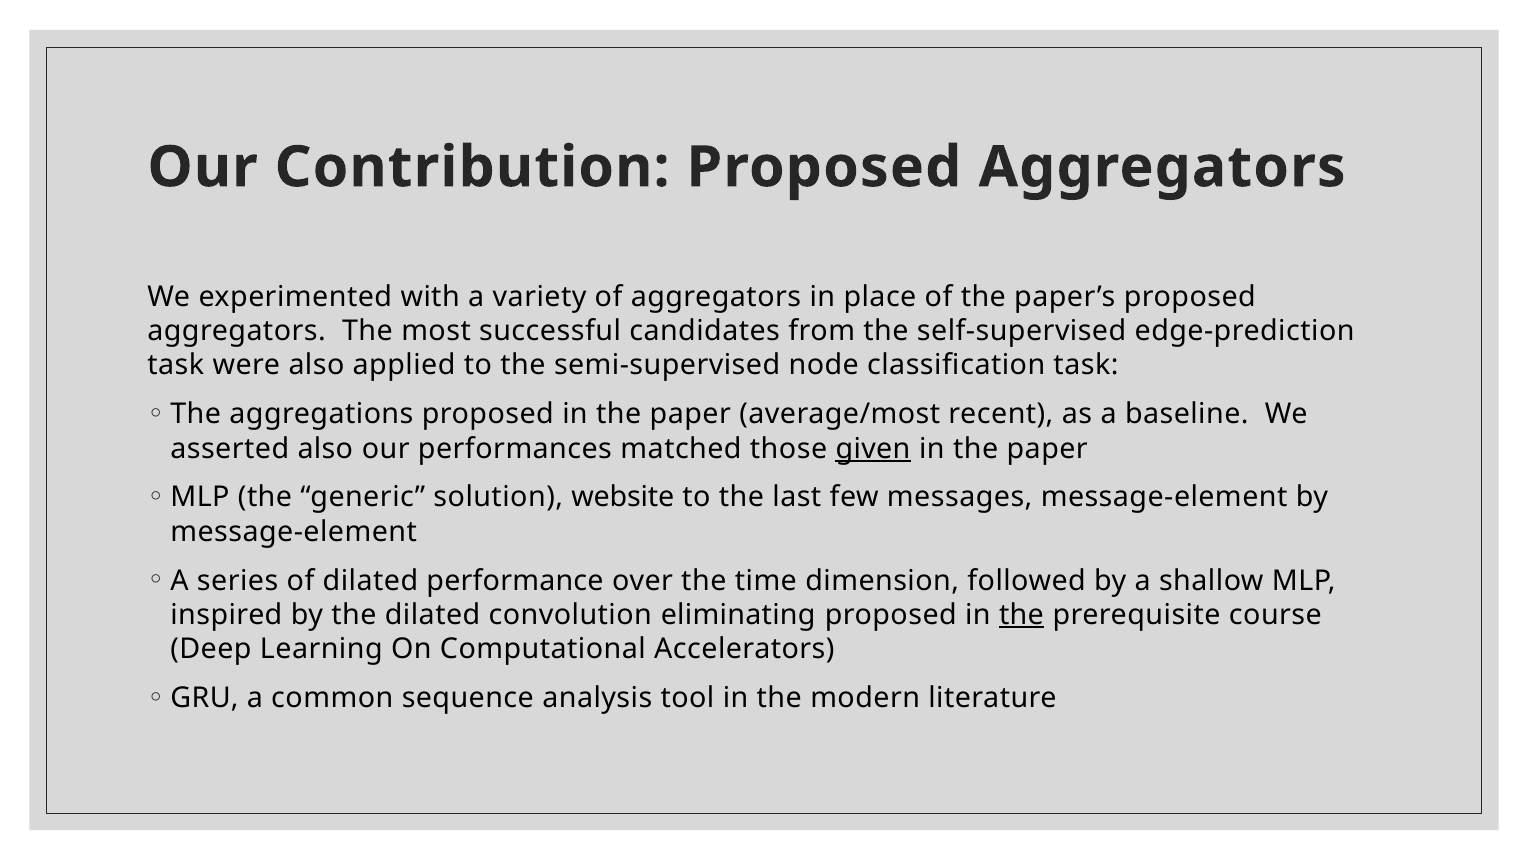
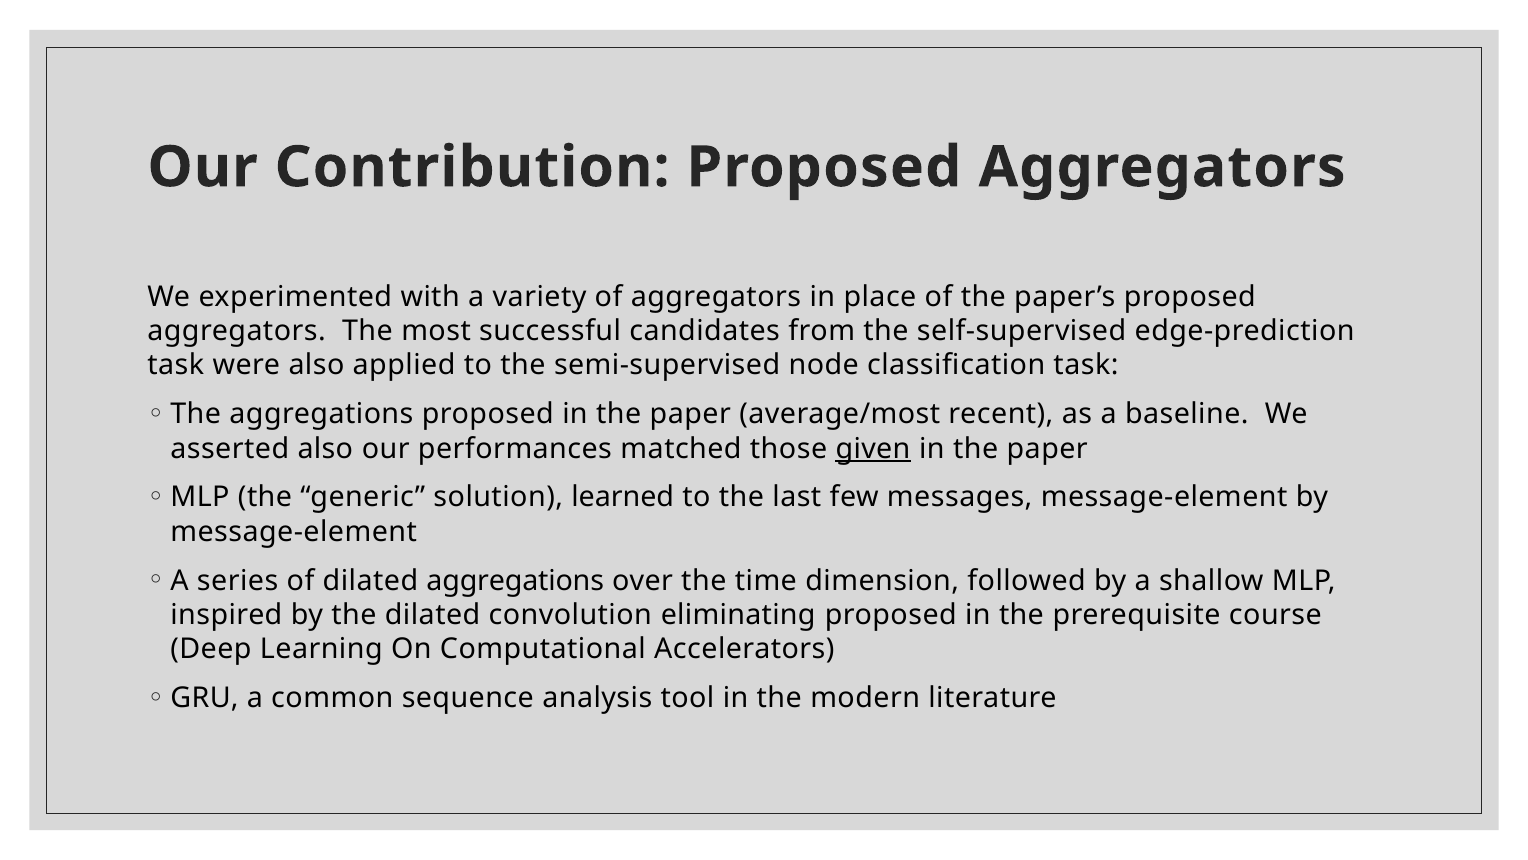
website: website -> learned (623, 497)
dilated performance: performance -> aggregations (515, 580)
the underline: present -> none (1021, 615)
